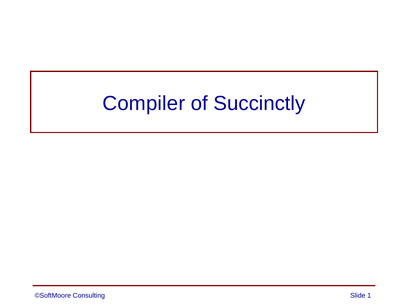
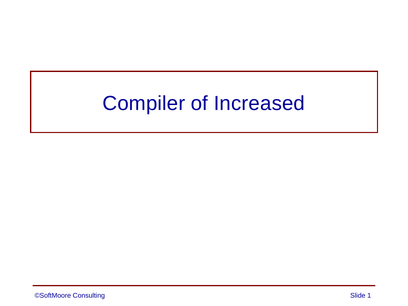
Succinctly: Succinctly -> Increased (259, 103)
